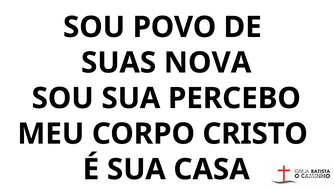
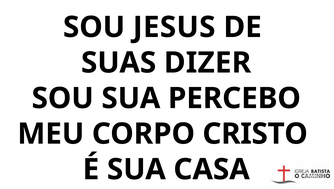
POVO: POVO -> JESUS (174, 27)
NOVA: NOVA -> DIZER (208, 63)
